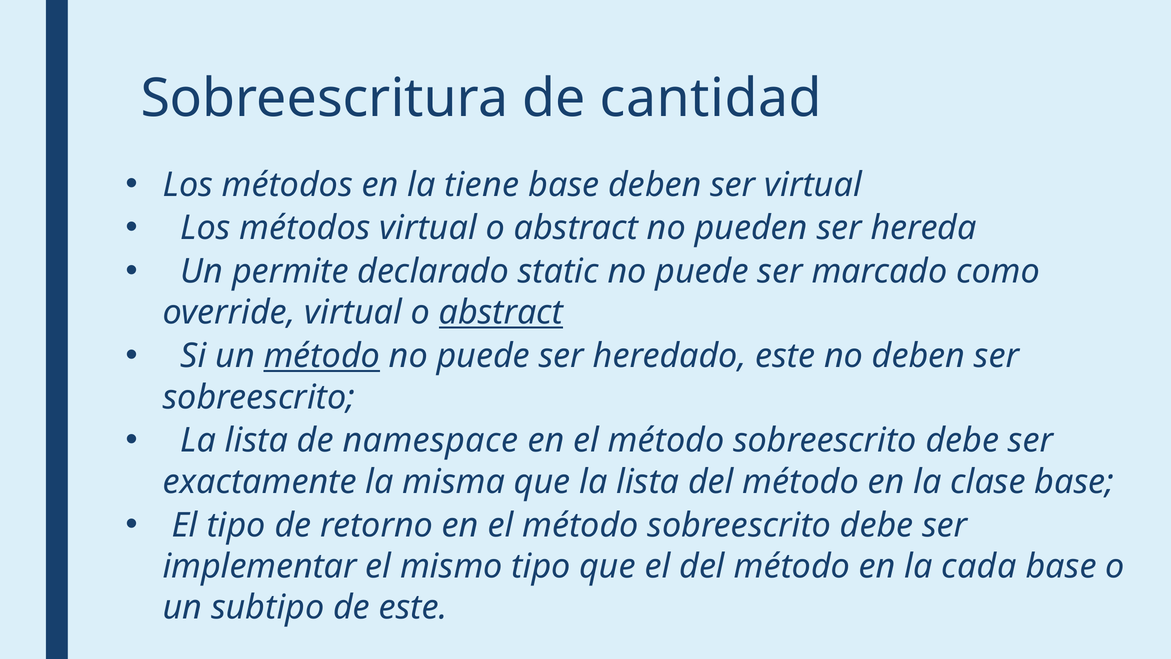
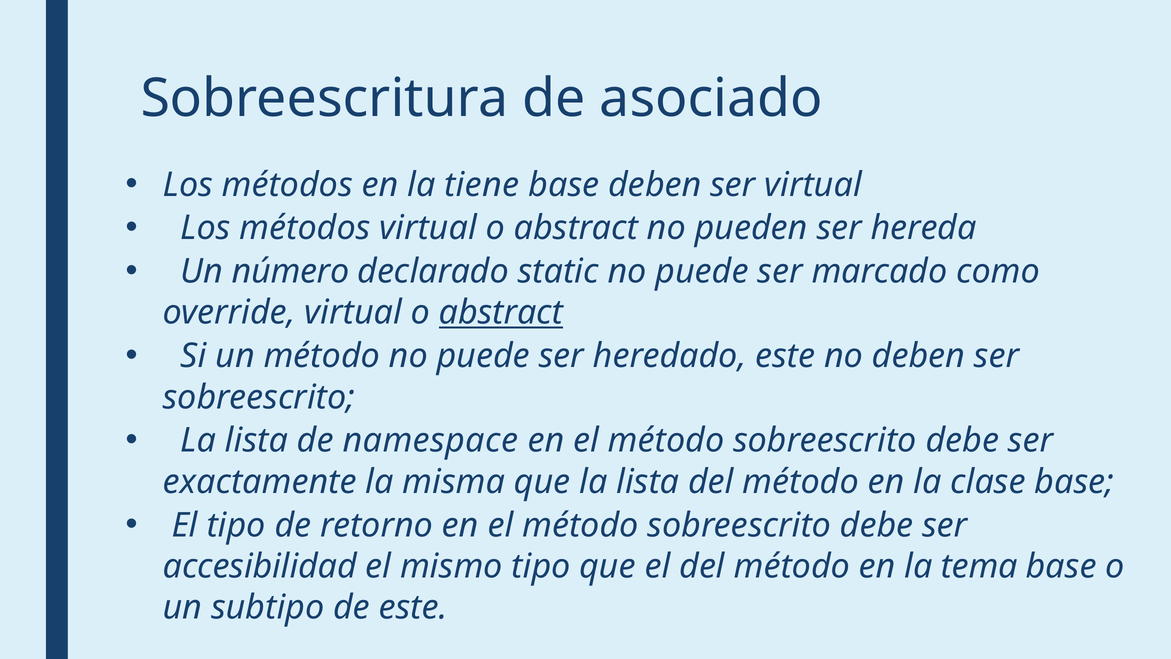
cantidad: cantidad -> asociado (711, 98)
permite: permite -> número (290, 272)
método underline: present -> none (322, 356)
implementar: implementar -> accesibilidad (260, 566)
cada: cada -> tema (979, 566)
